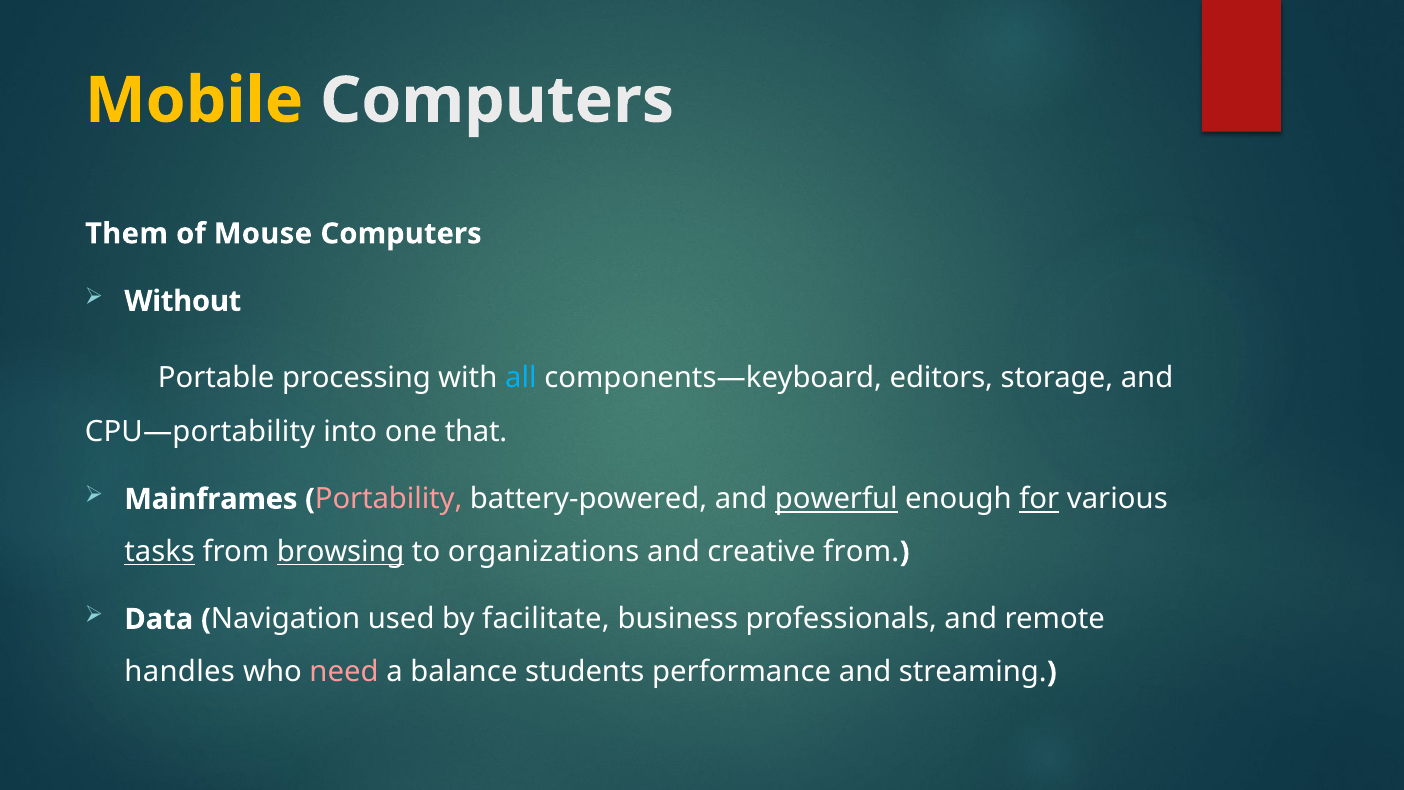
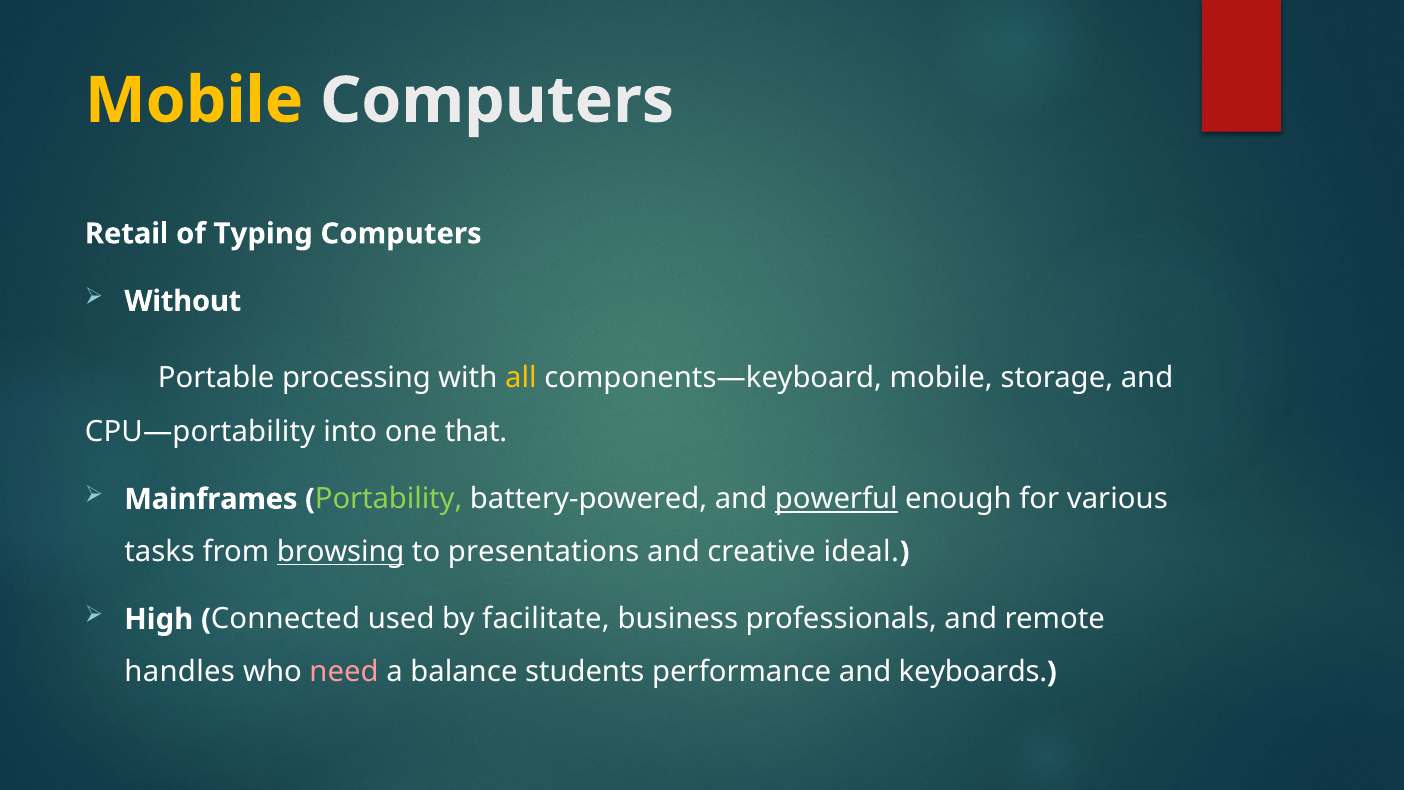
Them: Them -> Retail (127, 234)
Mouse: Mouse -> Typing (263, 234)
all colour: light blue -> yellow (521, 378)
components—keyboard editors: editors -> mobile (941, 378)
Portability colour: pink -> light green (389, 499)
for underline: present -> none (1039, 499)
tasks underline: present -> none (160, 552)
organizations: organizations -> presentations (544, 552)
creative from: from -> ideal (861, 552)
Data: Data -> High (159, 619)
Navigation: Navigation -> Connected (285, 619)
streaming: streaming -> keyboards (973, 672)
